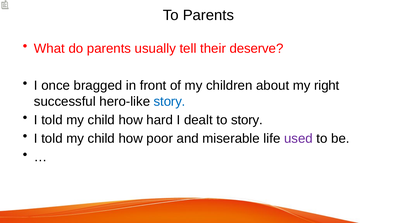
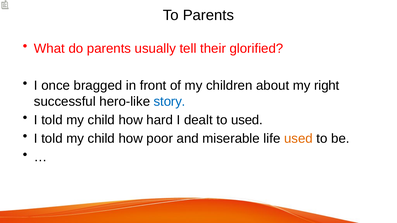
deserve: deserve -> glorified (256, 49)
to story: story -> used (247, 120)
used colour: purple -> orange (298, 139)
